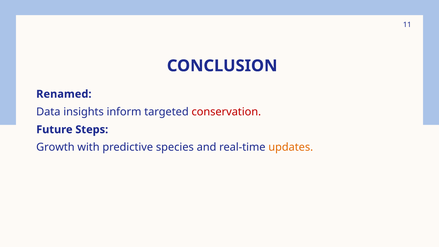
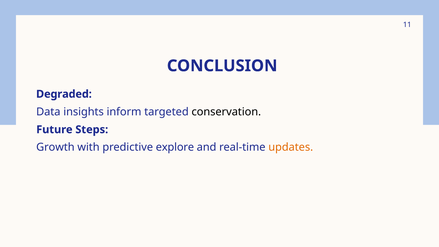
Renamed: Renamed -> Degraded (64, 94)
conservation colour: red -> black (226, 112)
species: species -> explore (175, 147)
